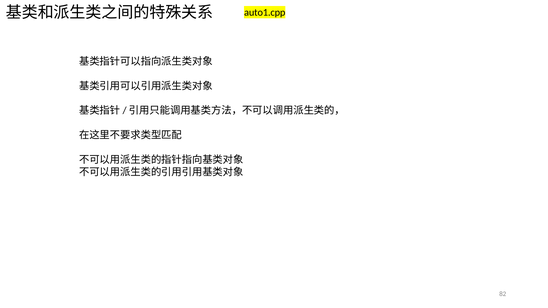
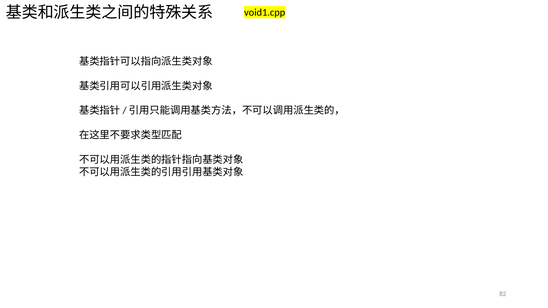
auto1.cpp: auto1.cpp -> void1.cpp (265, 12)
